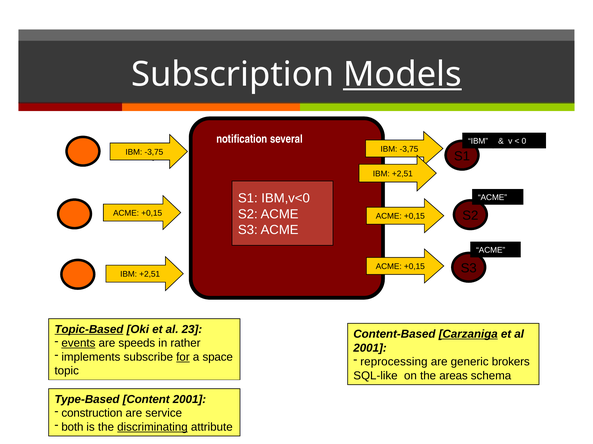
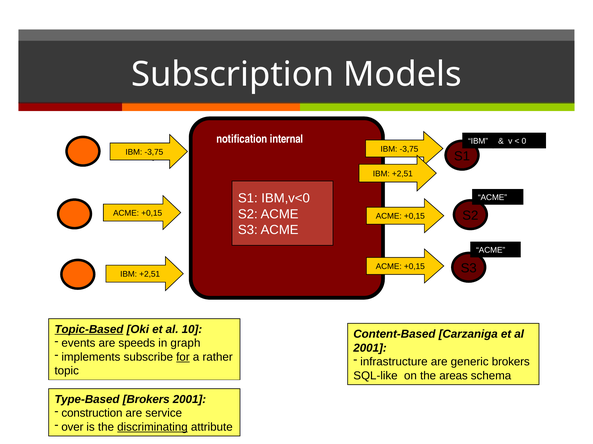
Models underline: present -> none (402, 75)
several: several -> internal (287, 139)
23: 23 -> 10 (192, 330)
Carzaniga underline: present -> none (468, 335)
events underline: present -> none (78, 344)
rather: rather -> graph (185, 344)
space: space -> rather (218, 358)
reprocessing: reprocessing -> infrastructure (394, 362)
Type-Based Content: Content -> Brokers (146, 400)
both: both -> over (72, 428)
